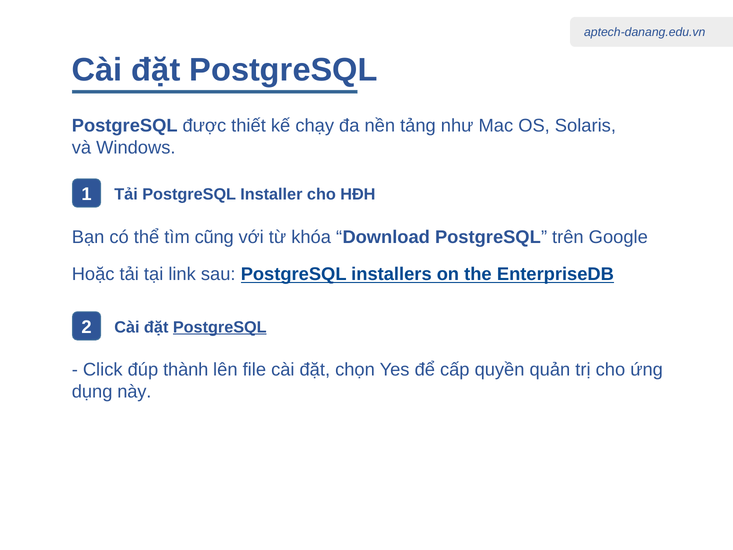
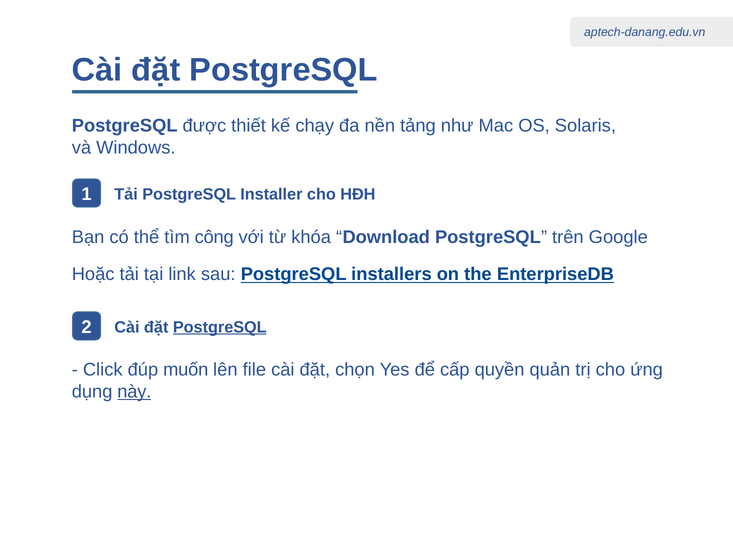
cũng: cũng -> công (214, 237)
thành: thành -> muốn (186, 369)
này underline: none -> present (134, 391)
